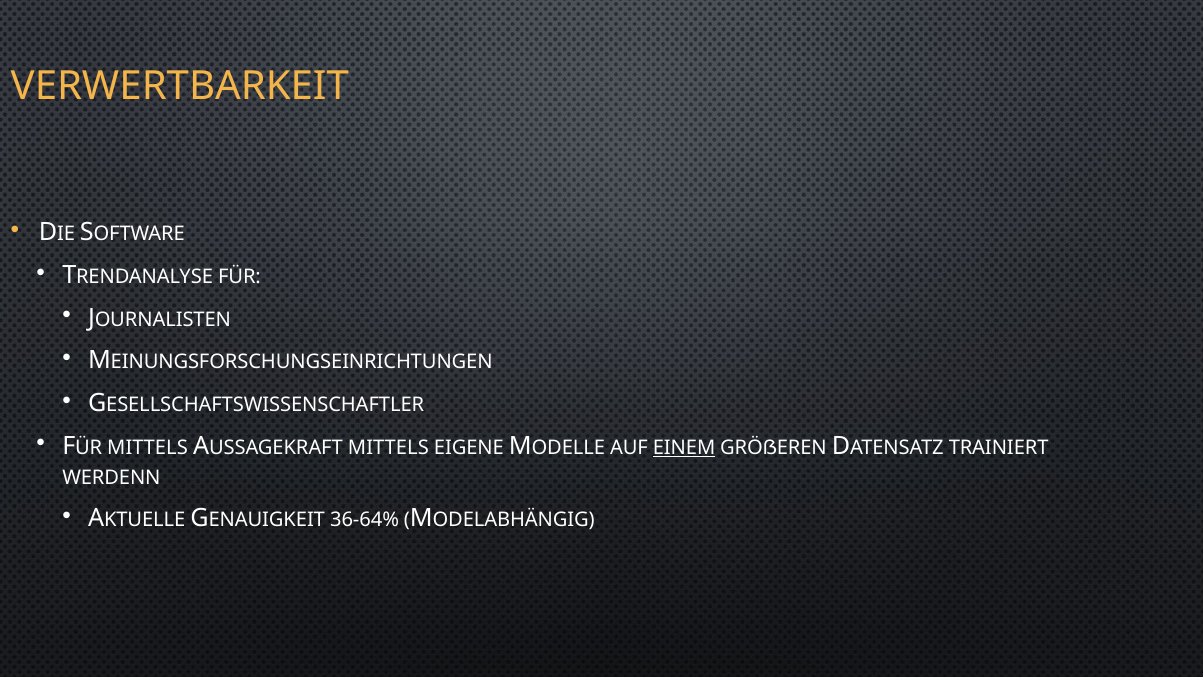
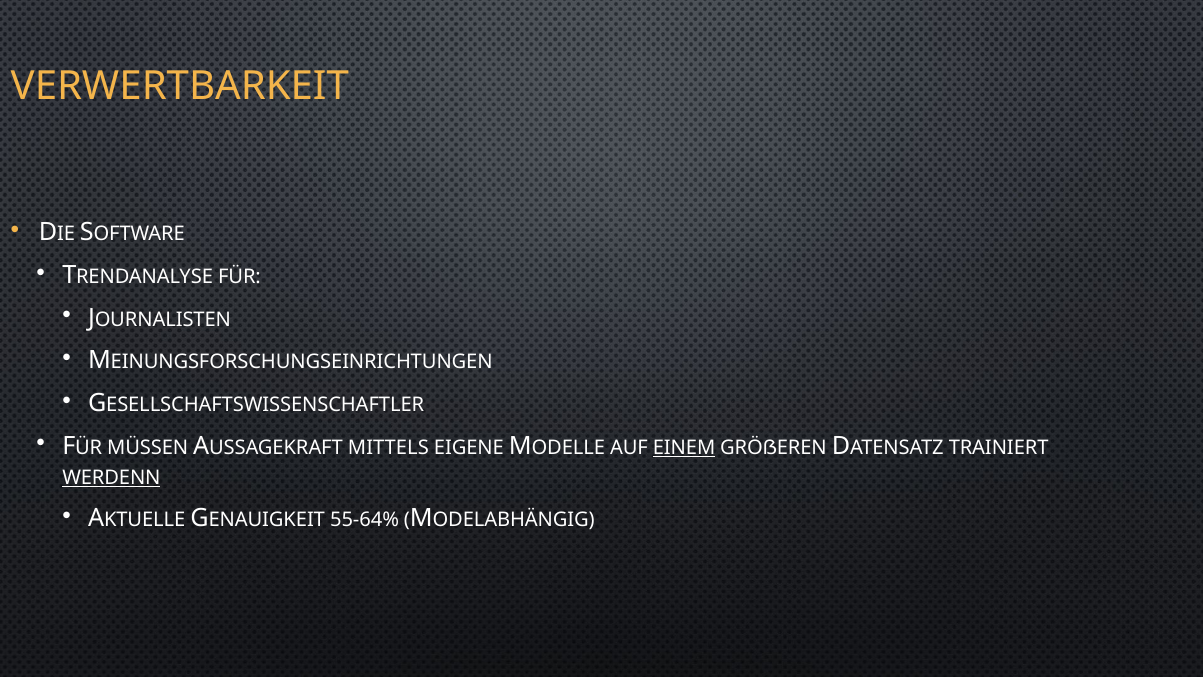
MITTELS: MITTELS -> MÜSSEN (148, 447)
WERDENN underline: none -> present (111, 477)
36-64%: 36-64% -> 55-64% (365, 520)
